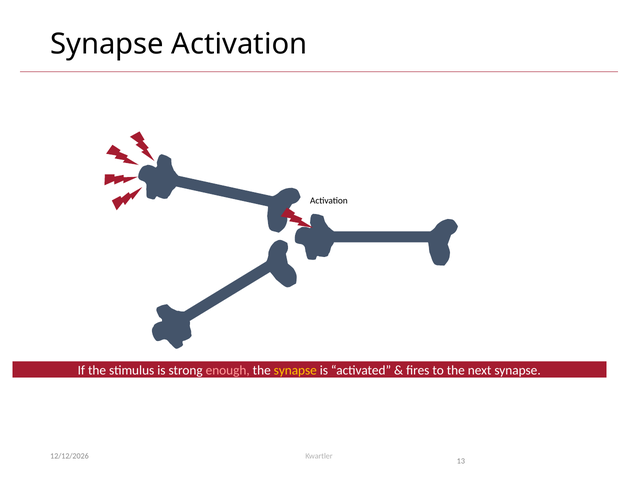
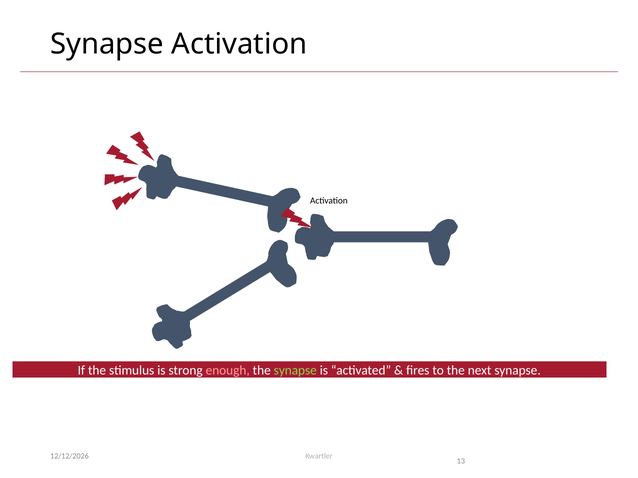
synapse colour: yellow -> light green (295, 371)
